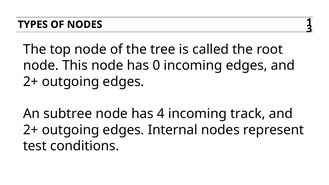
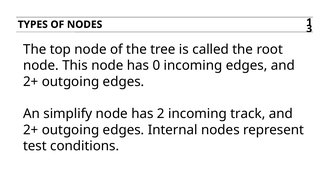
subtree: subtree -> simplify (68, 114)
4: 4 -> 2 (161, 114)
